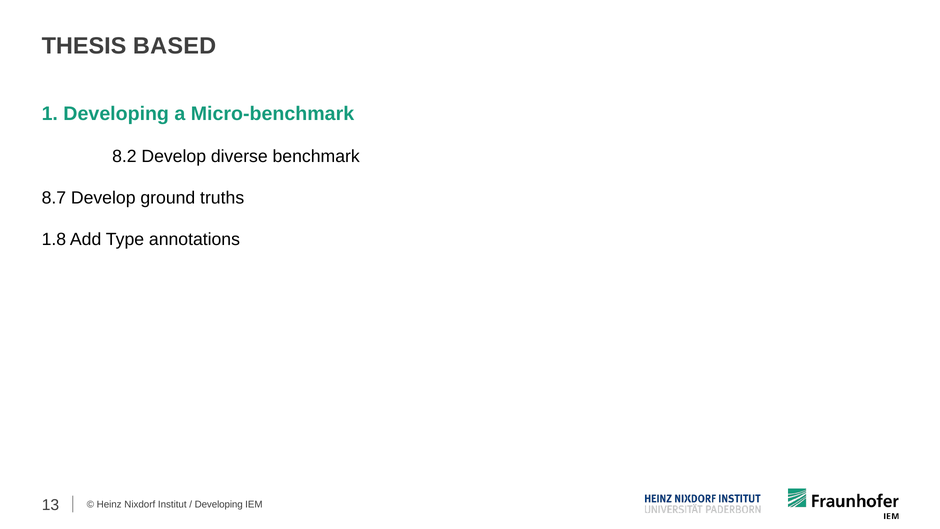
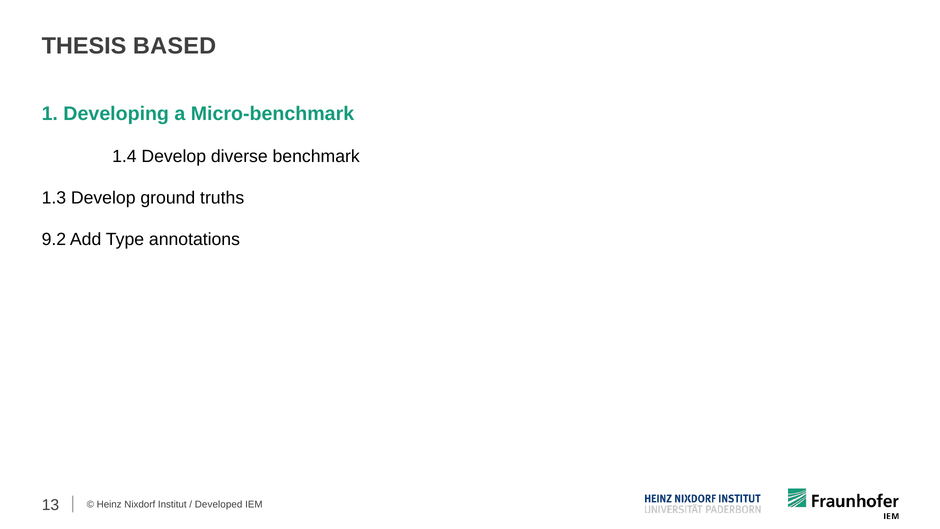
8.2: 8.2 -> 1.4 (124, 156)
8.7: 8.7 -> 1.3 (54, 198)
1.8: 1.8 -> 9.2 (54, 239)
Developing: Developing -> Developed (219, 504)
